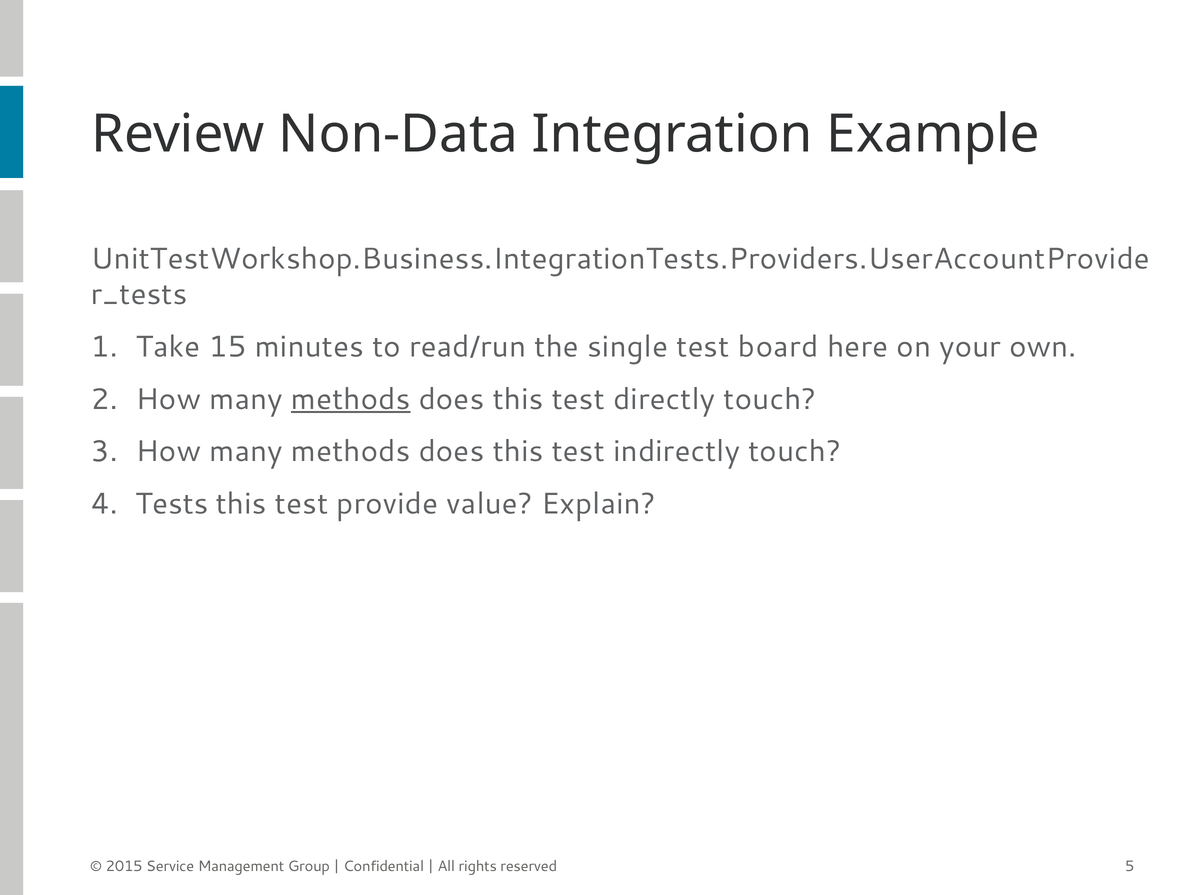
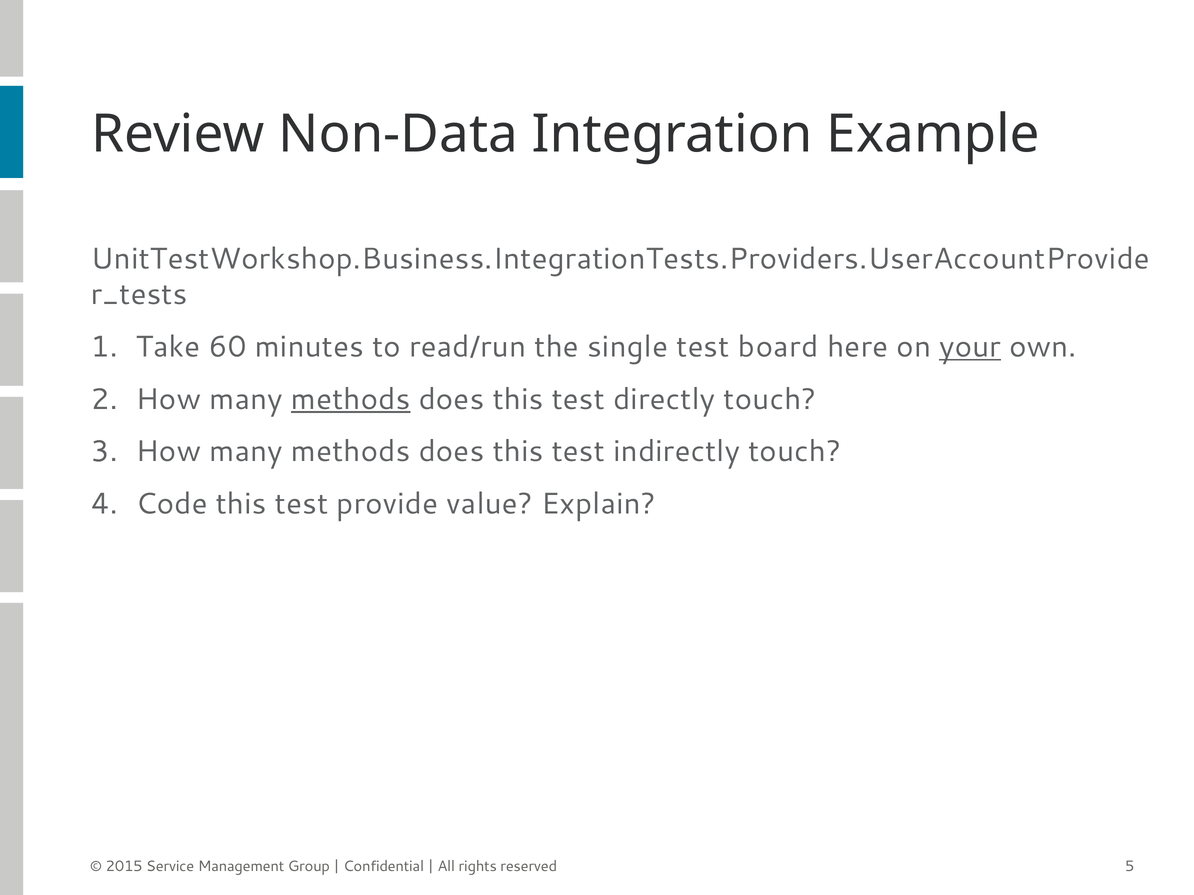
15: 15 -> 60 (228, 347)
your underline: none -> present (970, 347)
Tests: Tests -> Code (172, 504)
